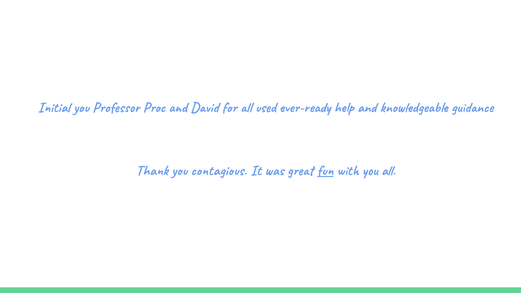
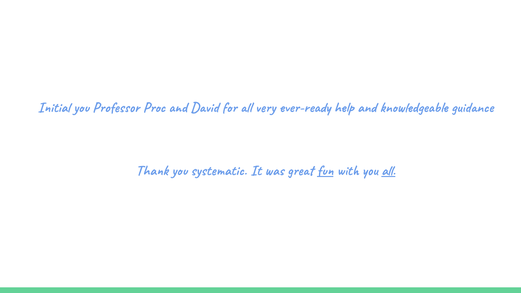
used: used -> very (265, 107)
contagious: contagious -> systematic (219, 170)
all underline: none -> present (388, 170)
